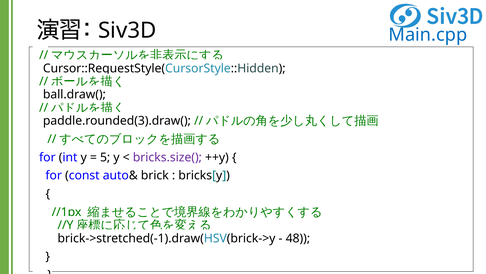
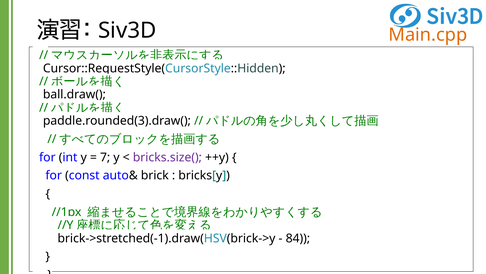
Main.cpp colour: blue -> orange (428, 35)
5: 5 -> 7 (105, 157)
48: 48 -> 84 (298, 238)
